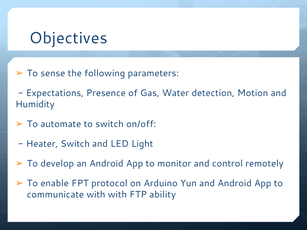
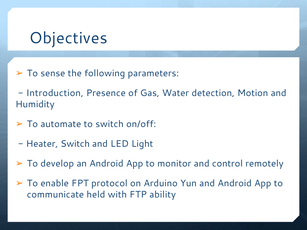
Expectations: Expectations -> Introduction (55, 93)
communicate with: with -> held (96, 195)
